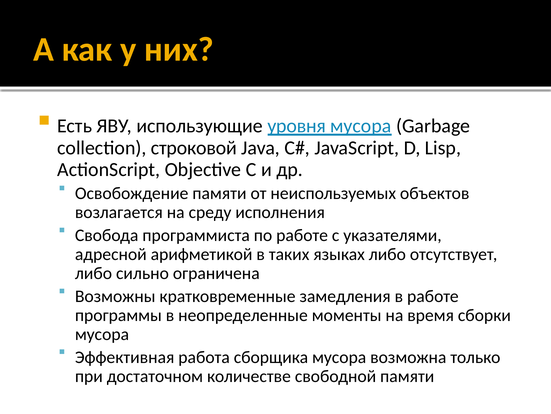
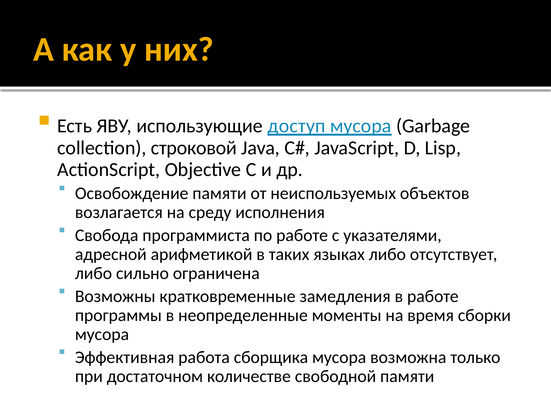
уровня: уровня -> доступ (297, 126)
